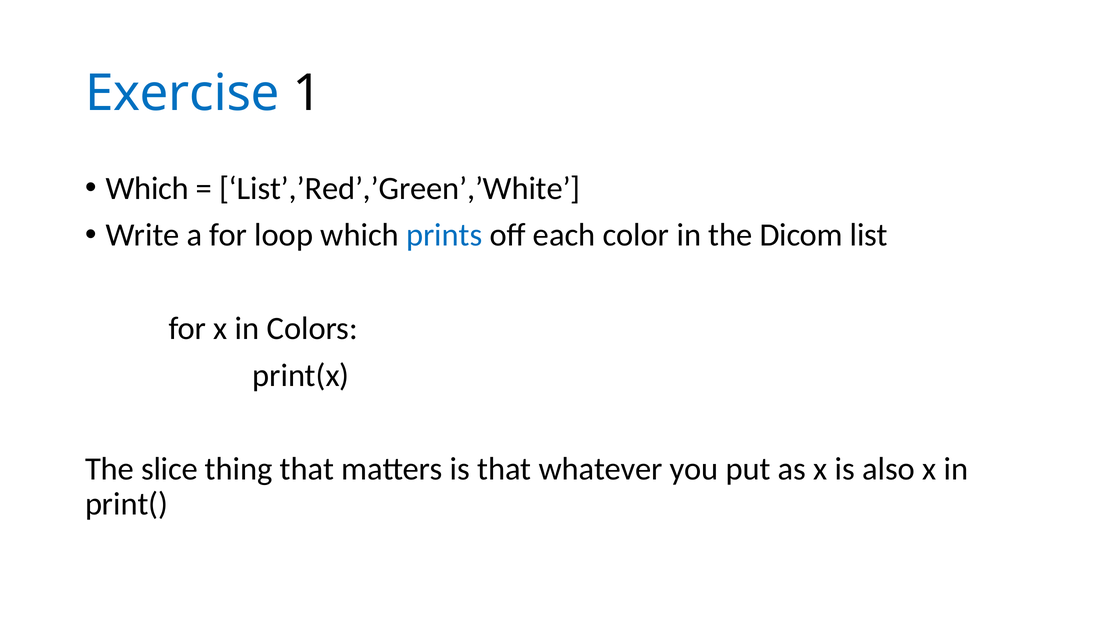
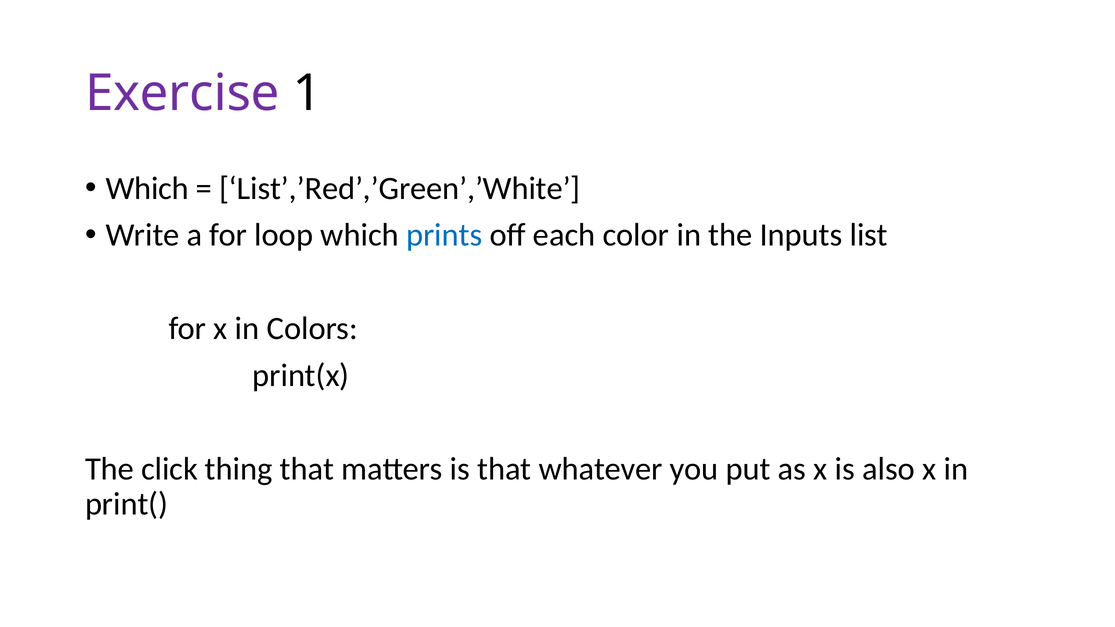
Exercise colour: blue -> purple (182, 94)
Dicom: Dicom -> Inputs (801, 235)
slice: slice -> click (170, 469)
